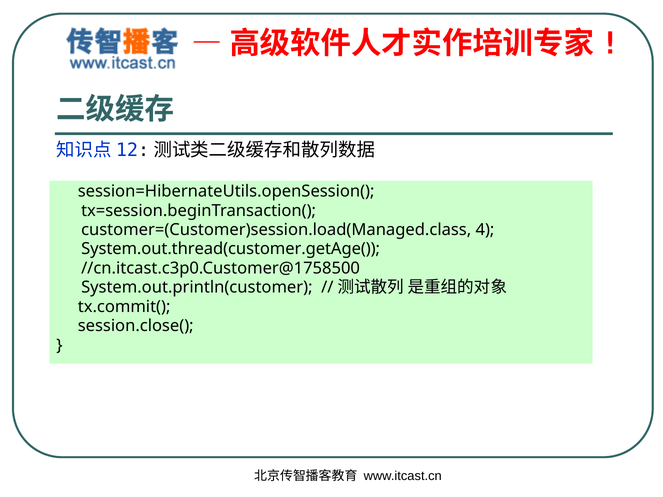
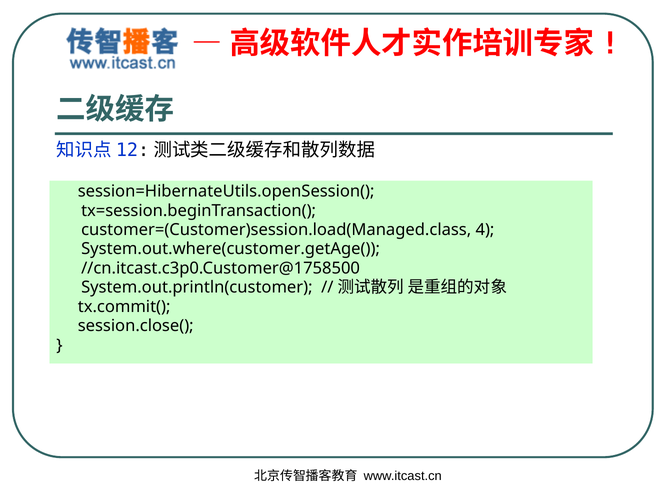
System.out.thread(customer.getAge(: System.out.thread(customer.getAge( -> System.out.where(customer.getAge( (231, 249)
